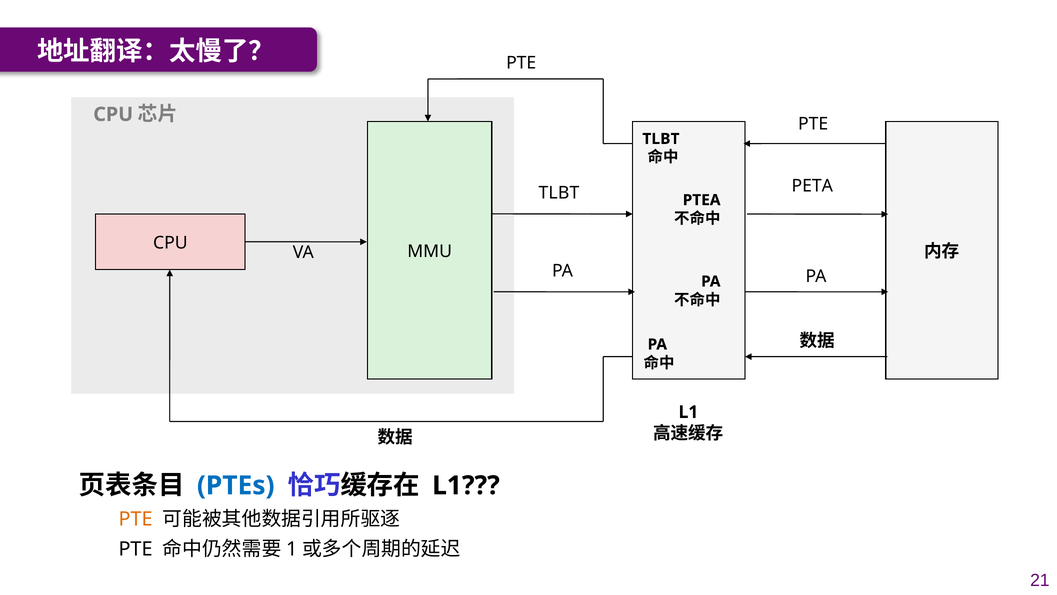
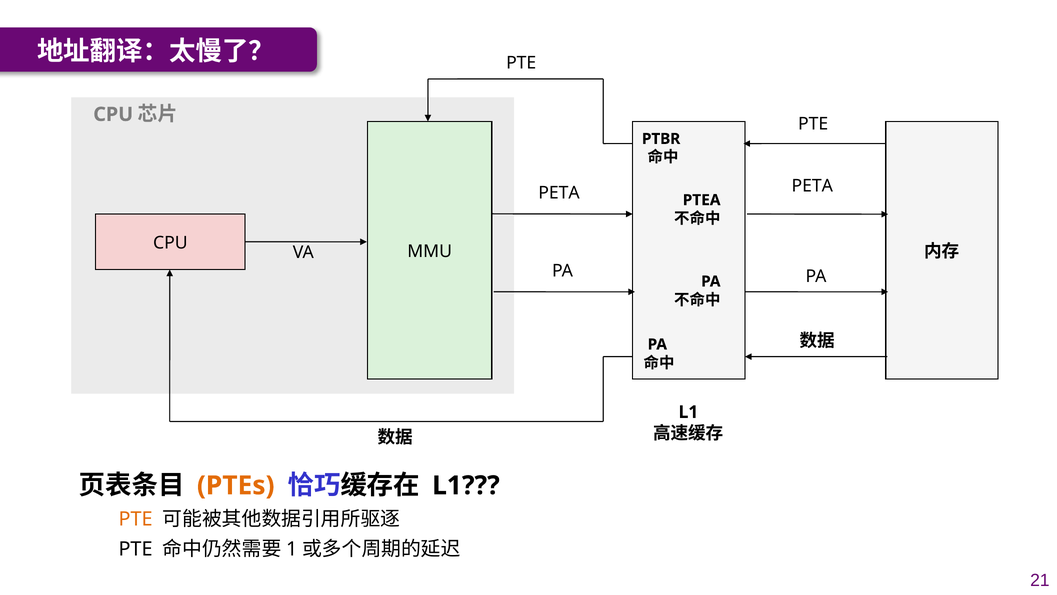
TLBT: TLBT -> PTBR (661, 139)
TLBT: TLBT -> PETA (559, 193)
PTEs colour: blue -> orange (236, 485)
